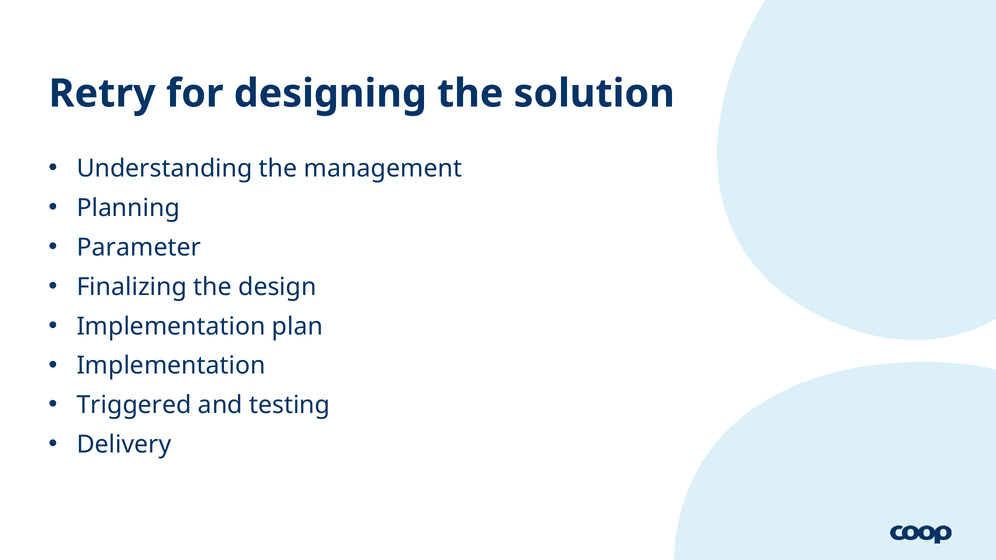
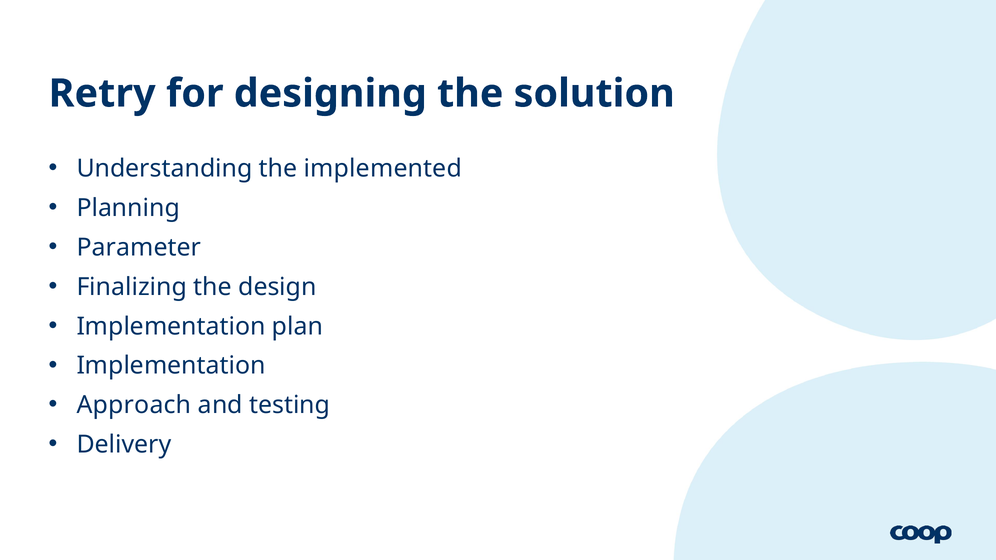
management: management -> implemented (383, 169)
Triggered: Triggered -> Approach (134, 405)
